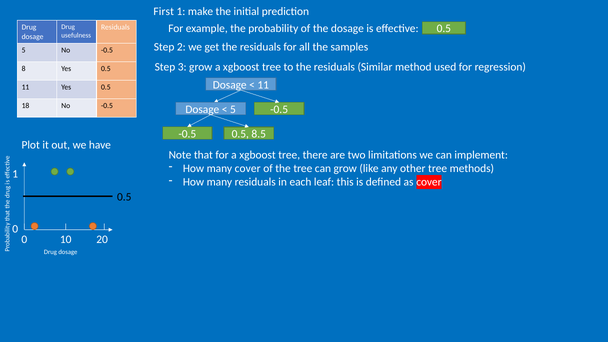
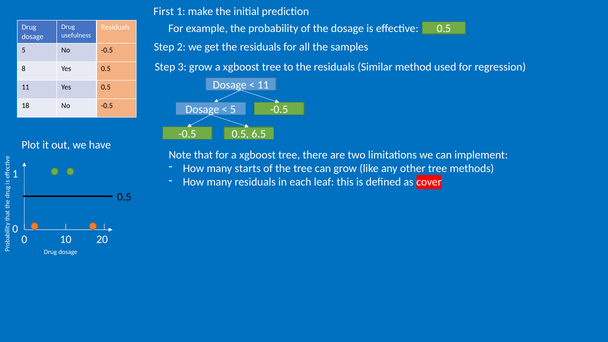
8.5: 8.5 -> 6.5 (259, 134)
many cover: cover -> starts (248, 168)
